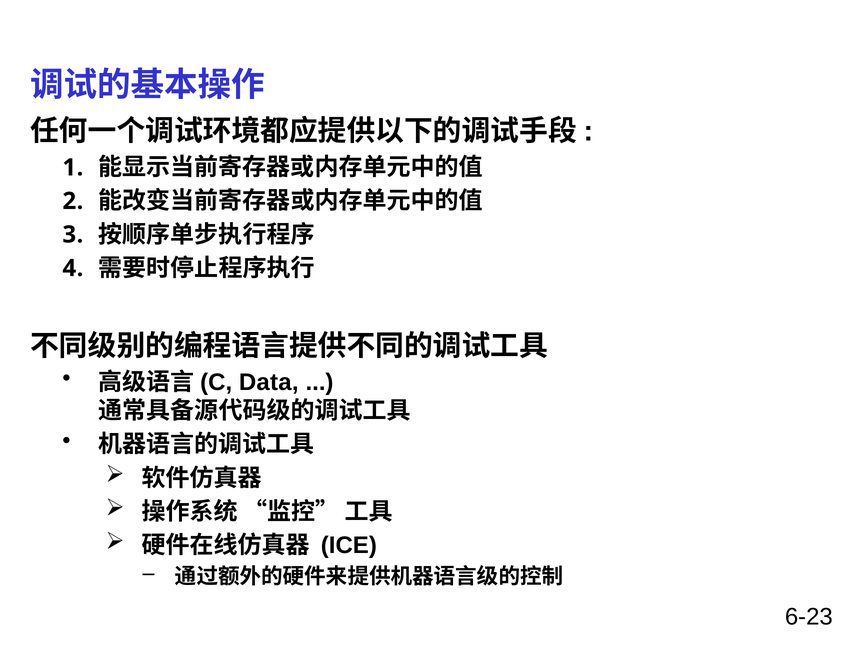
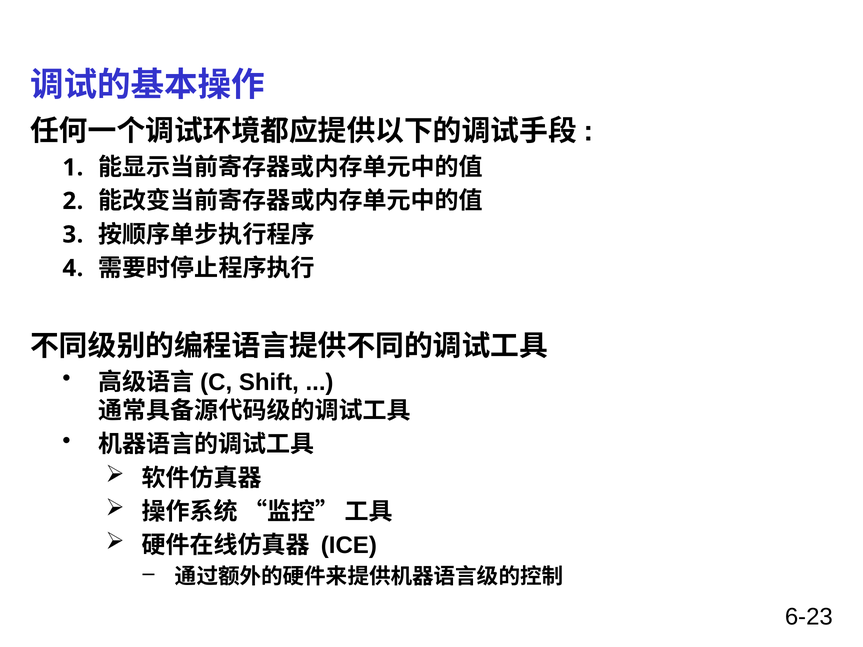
Data: Data -> Shift (269, 382)
